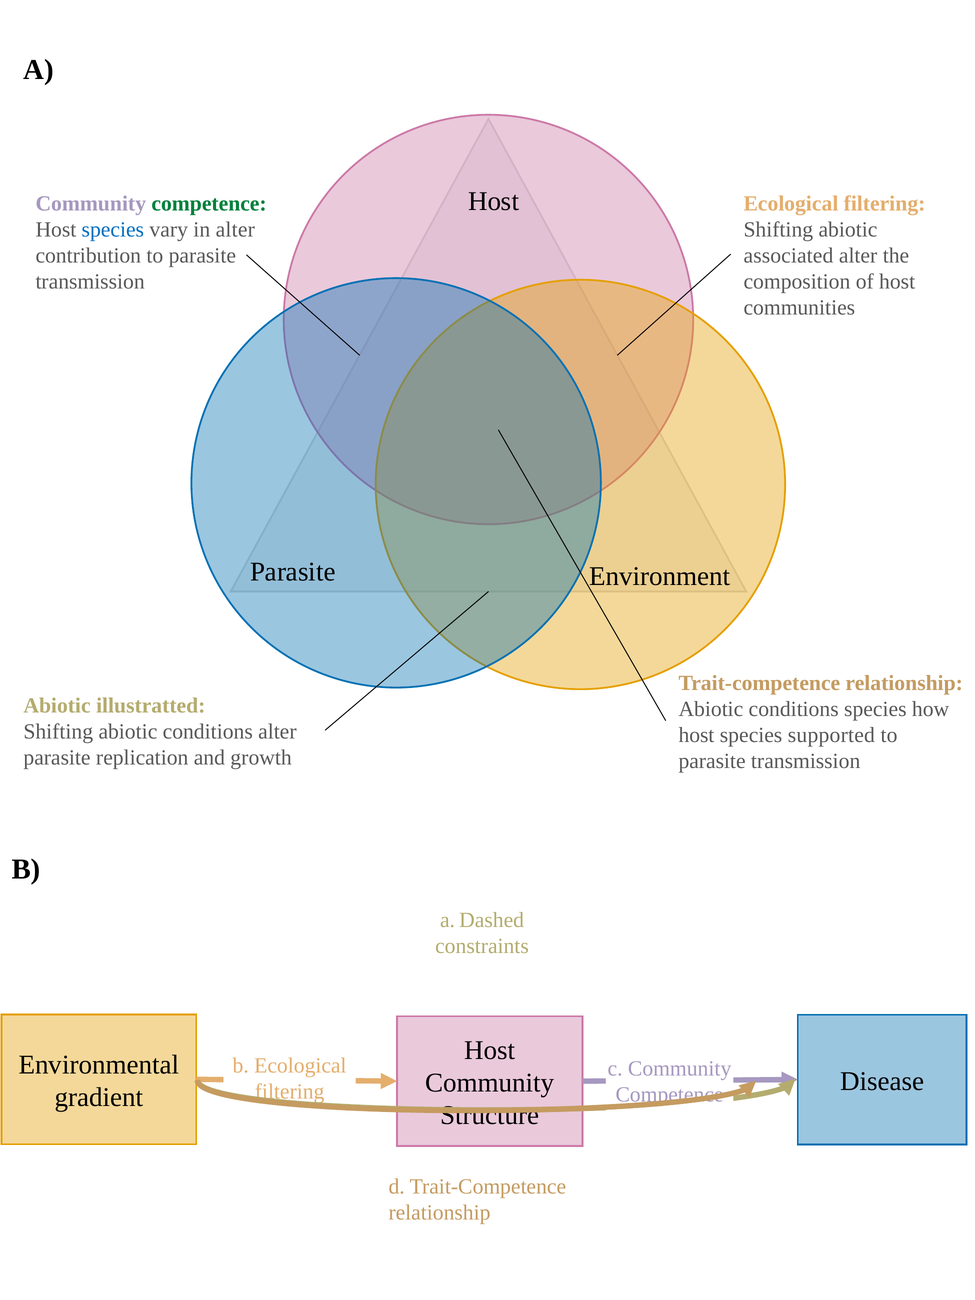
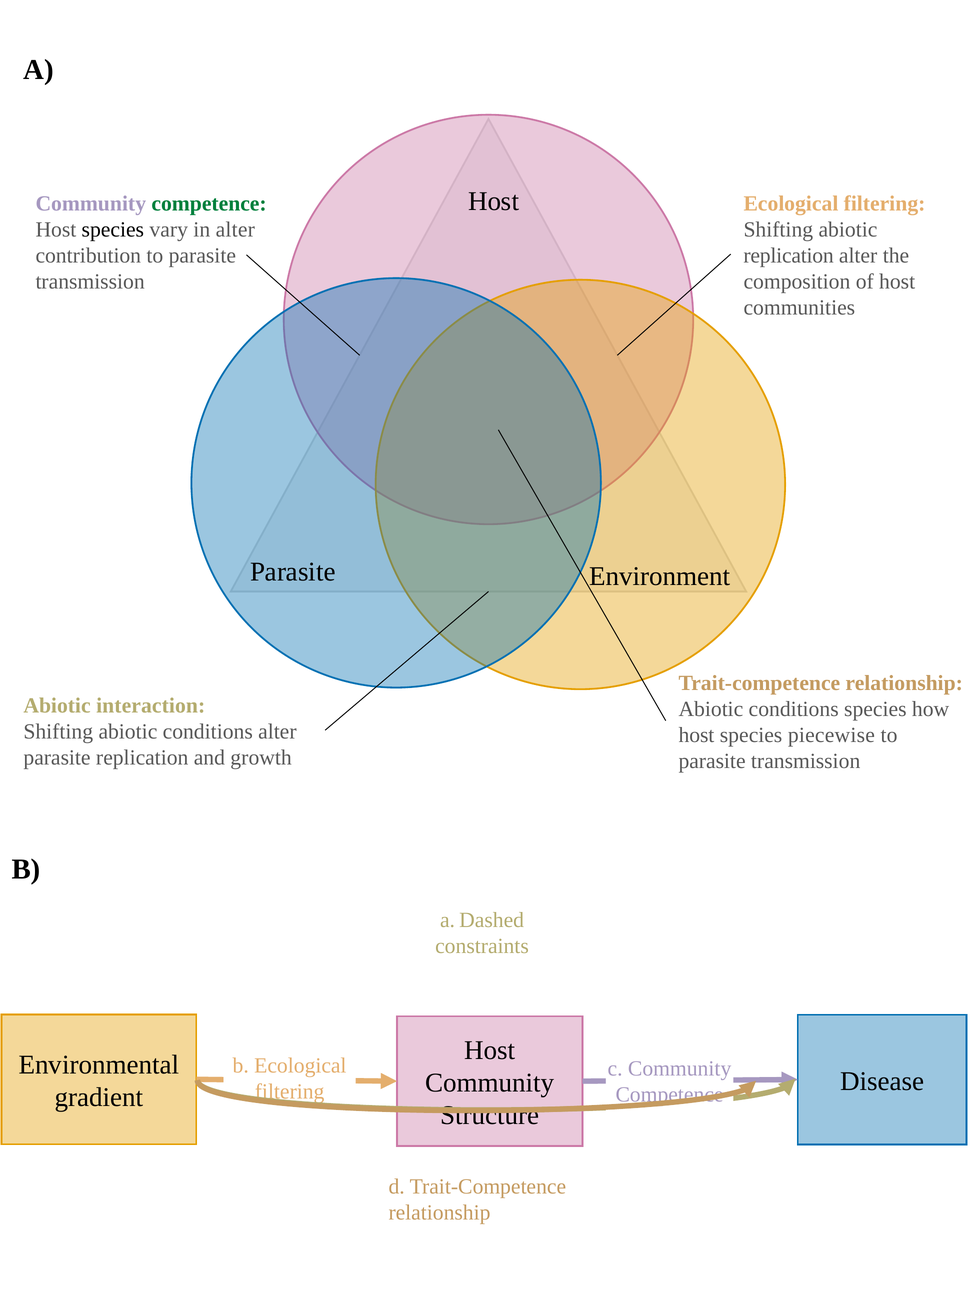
species colour: blue -> black (113, 230)
associated: associated -> replication (789, 256)
illustratted: illustratted -> interaction (151, 706)
supported: supported -> piecewise (831, 735)
